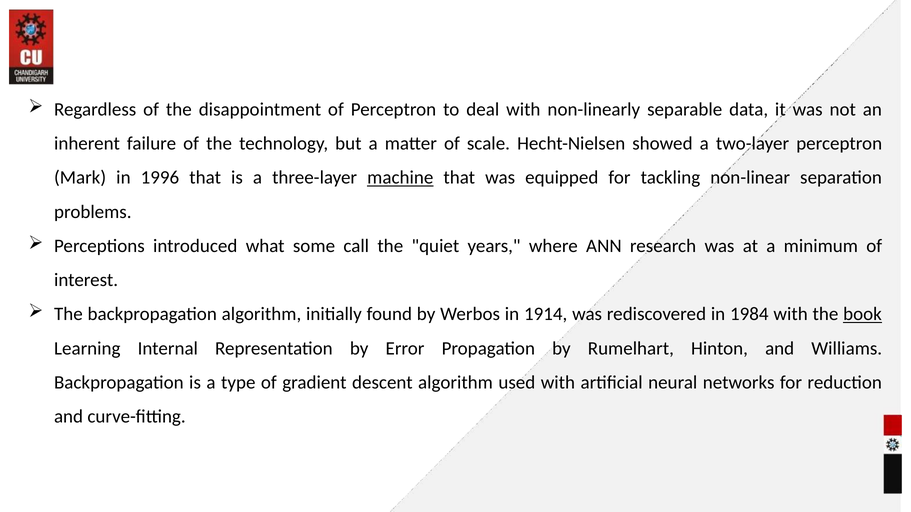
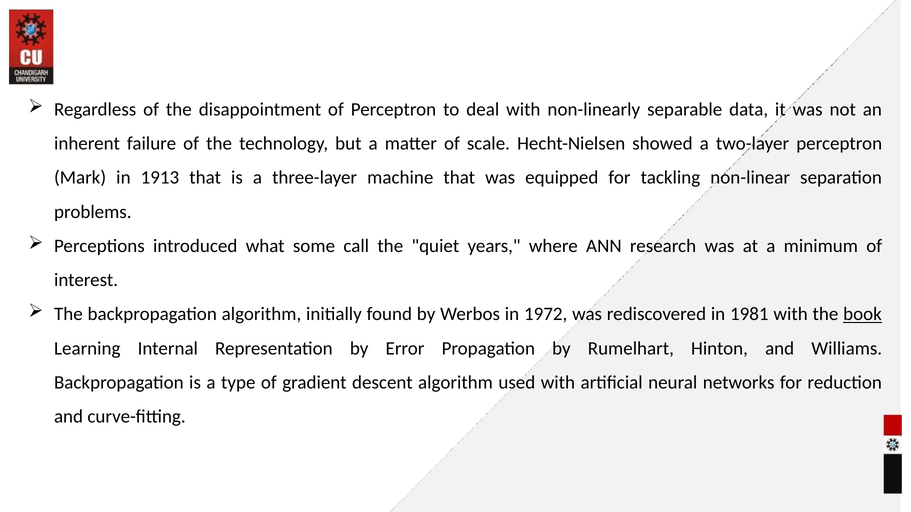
1996: 1996 -> 1913 (160, 178)
machine underline: present -> none (400, 178)
1914: 1914 -> 1972 (546, 314)
1984: 1984 -> 1981 (749, 314)
